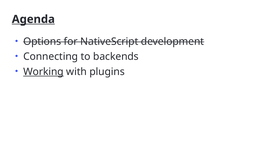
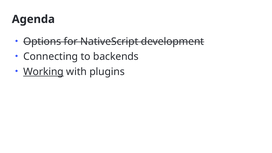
Agenda underline: present -> none (33, 19)
